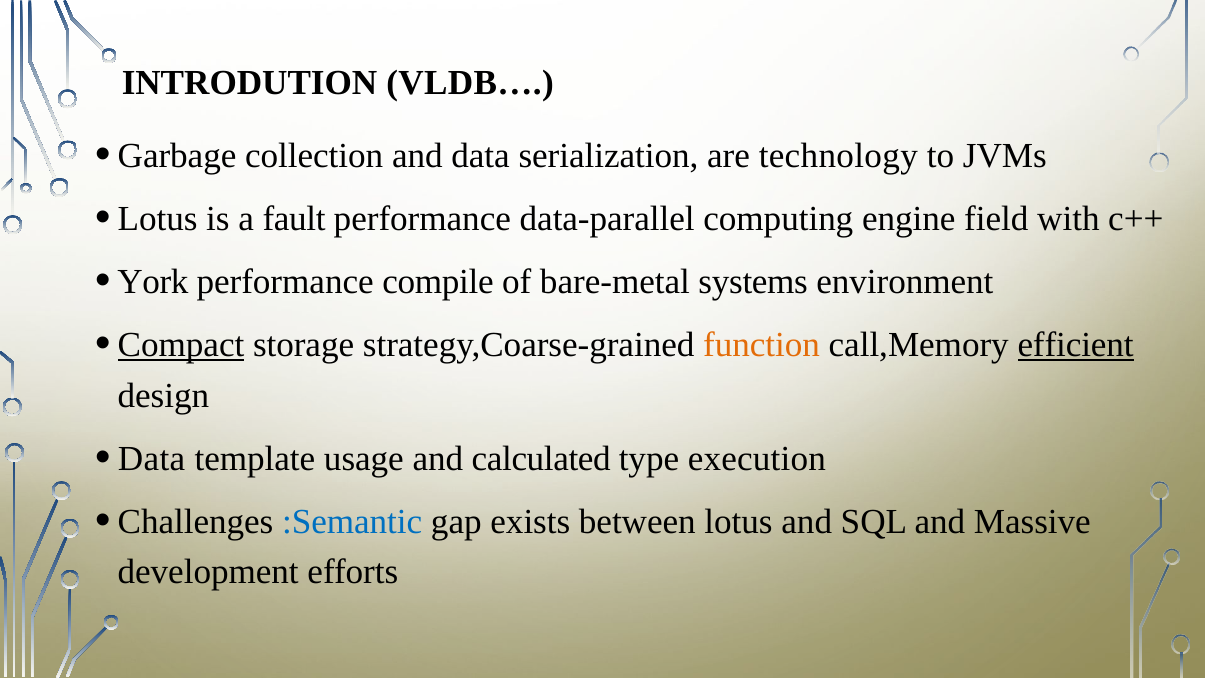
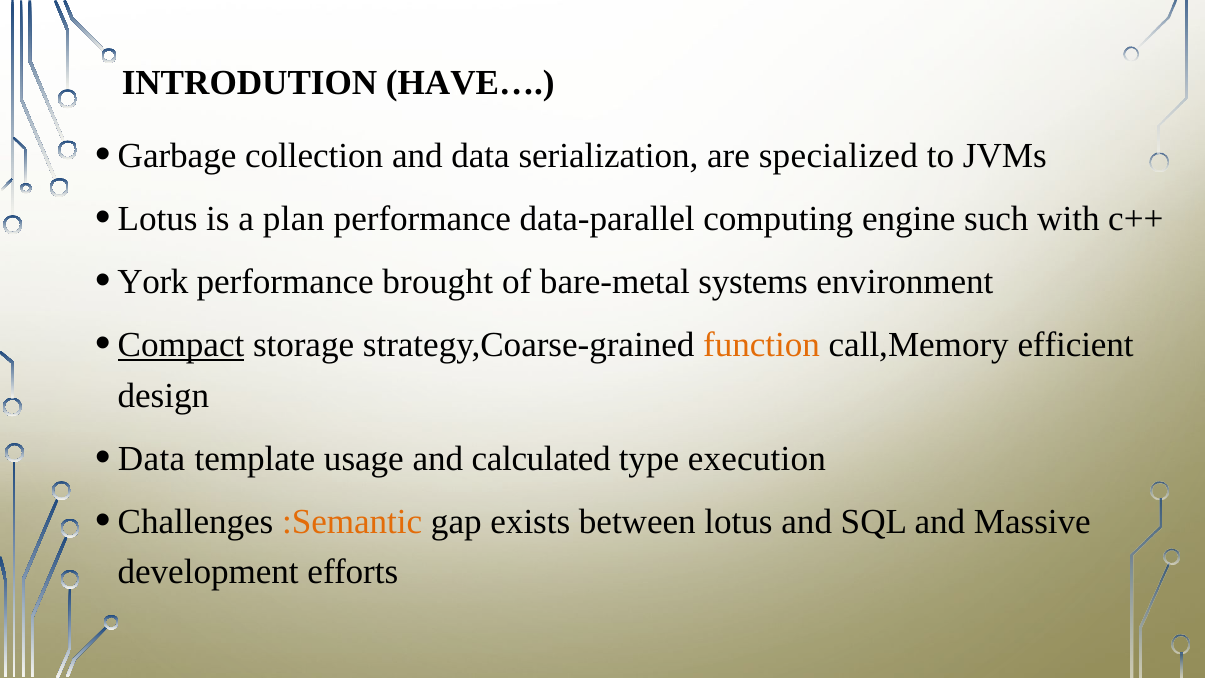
VLDB…: VLDB… -> HAVE… (470, 83)
technology: technology -> specialized (838, 156)
fault: fault -> plan (294, 219)
field: field -> such (996, 219)
compile: compile -> brought (438, 282)
efficient underline: present -> none (1076, 345)
:Semantic colour: blue -> orange (352, 522)
